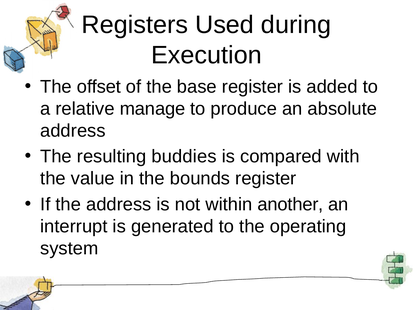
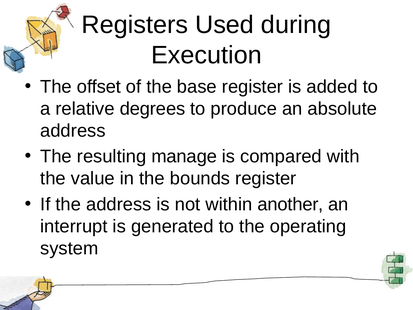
manage: manage -> degrees (153, 109)
buddies: buddies -> manage (184, 156)
